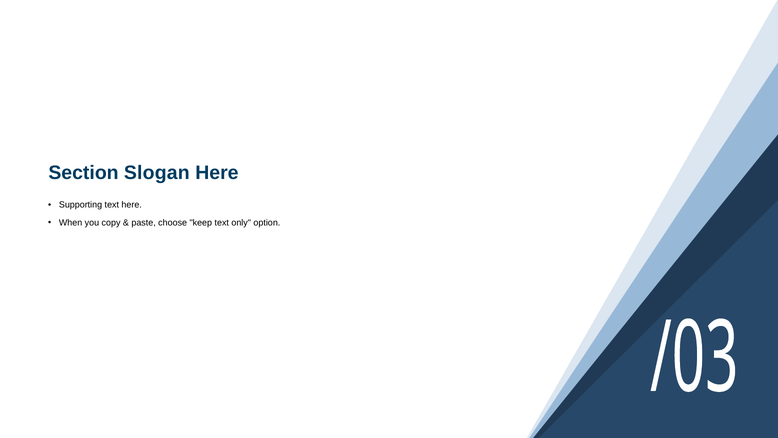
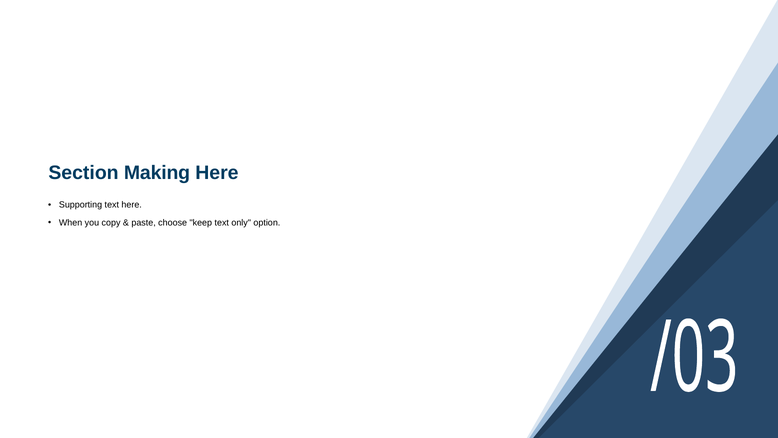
Slogan: Slogan -> Making (157, 173)
